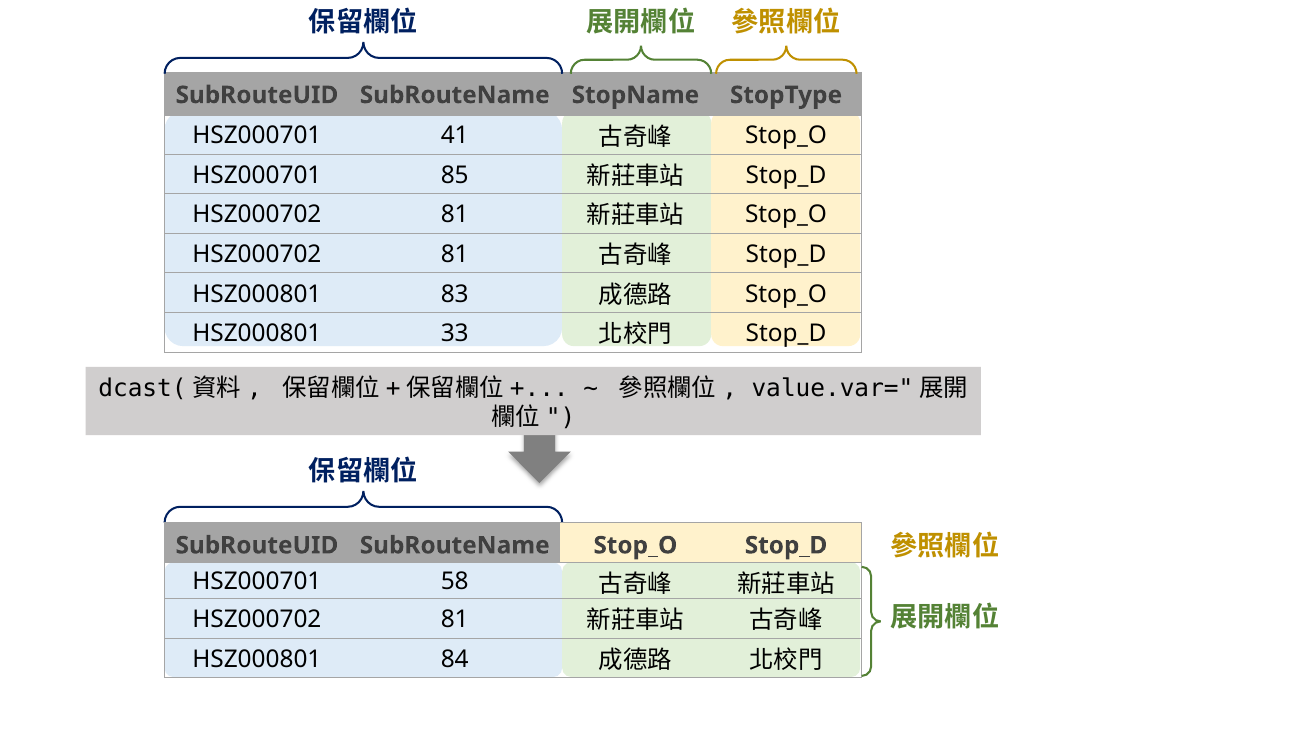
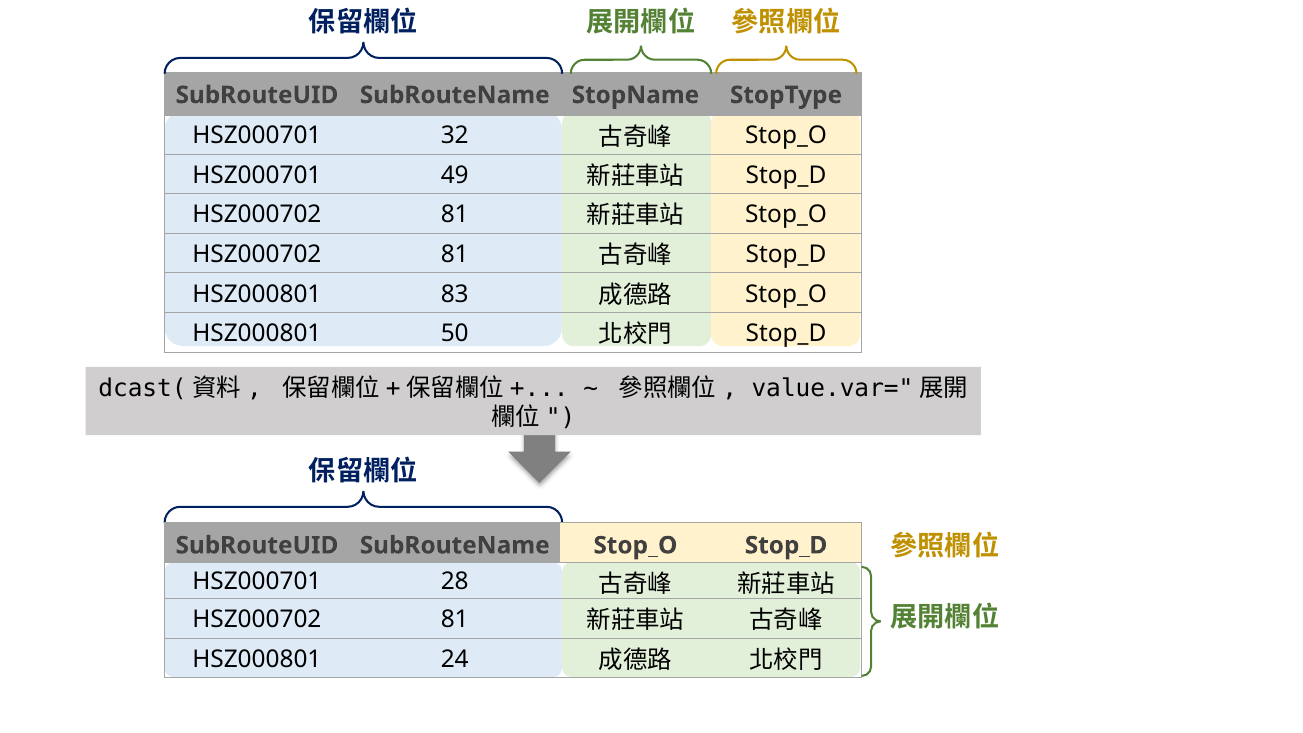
41: 41 -> 32 (455, 136)
85: 85 -> 49 (455, 175)
33: 33 -> 50 (455, 334)
58: 58 -> 28 (455, 582)
84: 84 -> 24 (455, 659)
